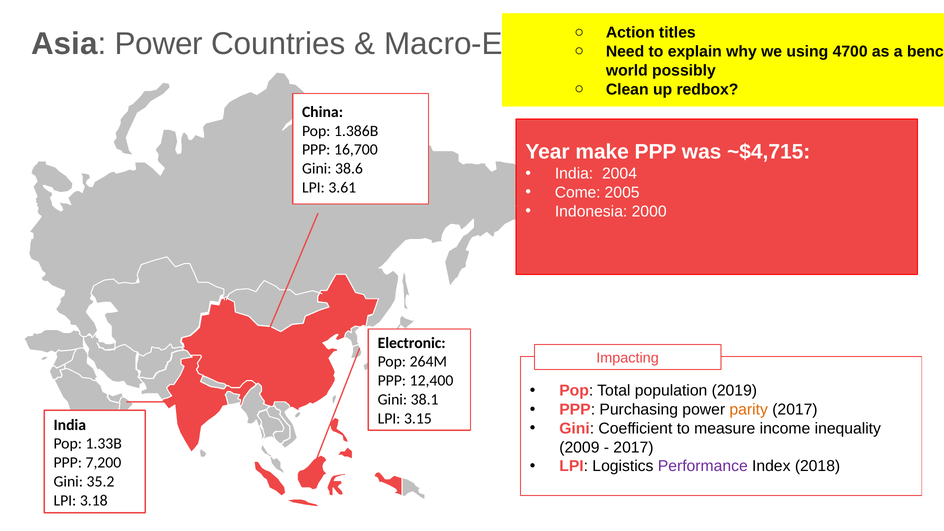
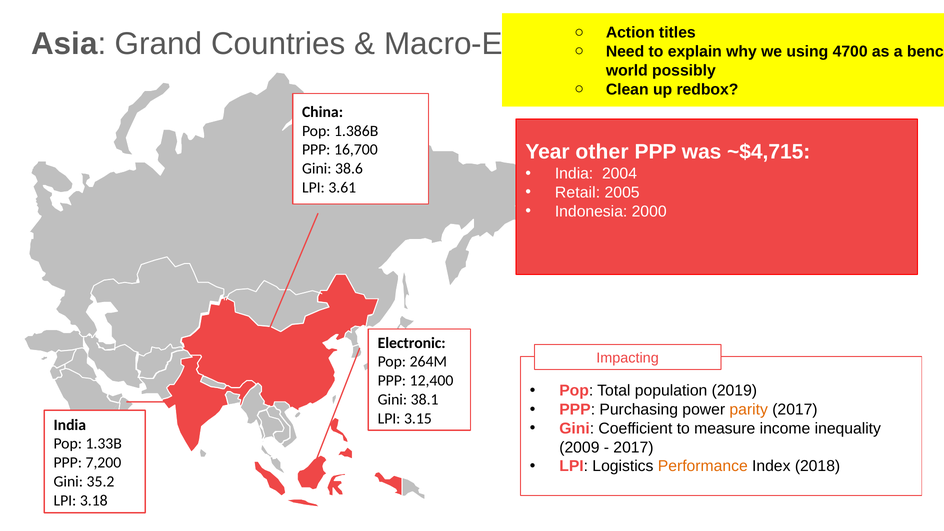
Asia Power: Power -> Grand (159, 44)
make: make -> other (602, 152)
Come: Come -> Retail (578, 193)
Performance colour: purple -> orange (703, 466)
